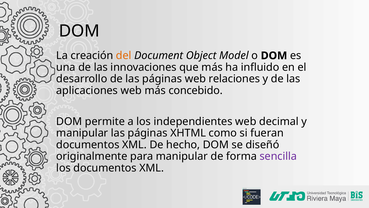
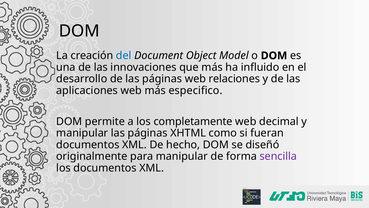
del colour: orange -> blue (124, 56)
concebido: concebido -> especifico (196, 90)
independientes: independientes -> completamente (193, 121)
